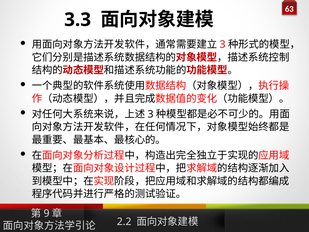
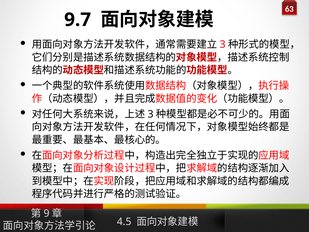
3.3: 3.3 -> 9.7 (78, 20)
2.2: 2.2 -> 4.5 (124, 221)
